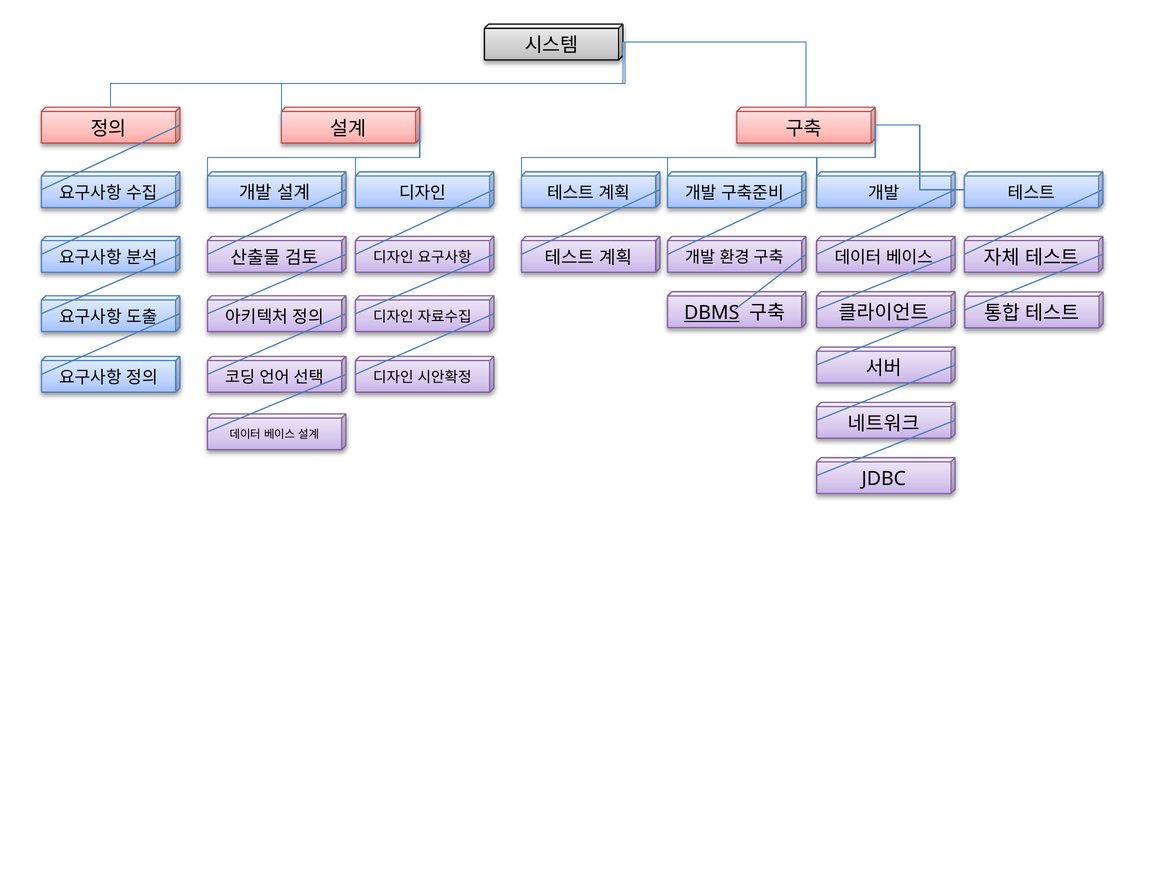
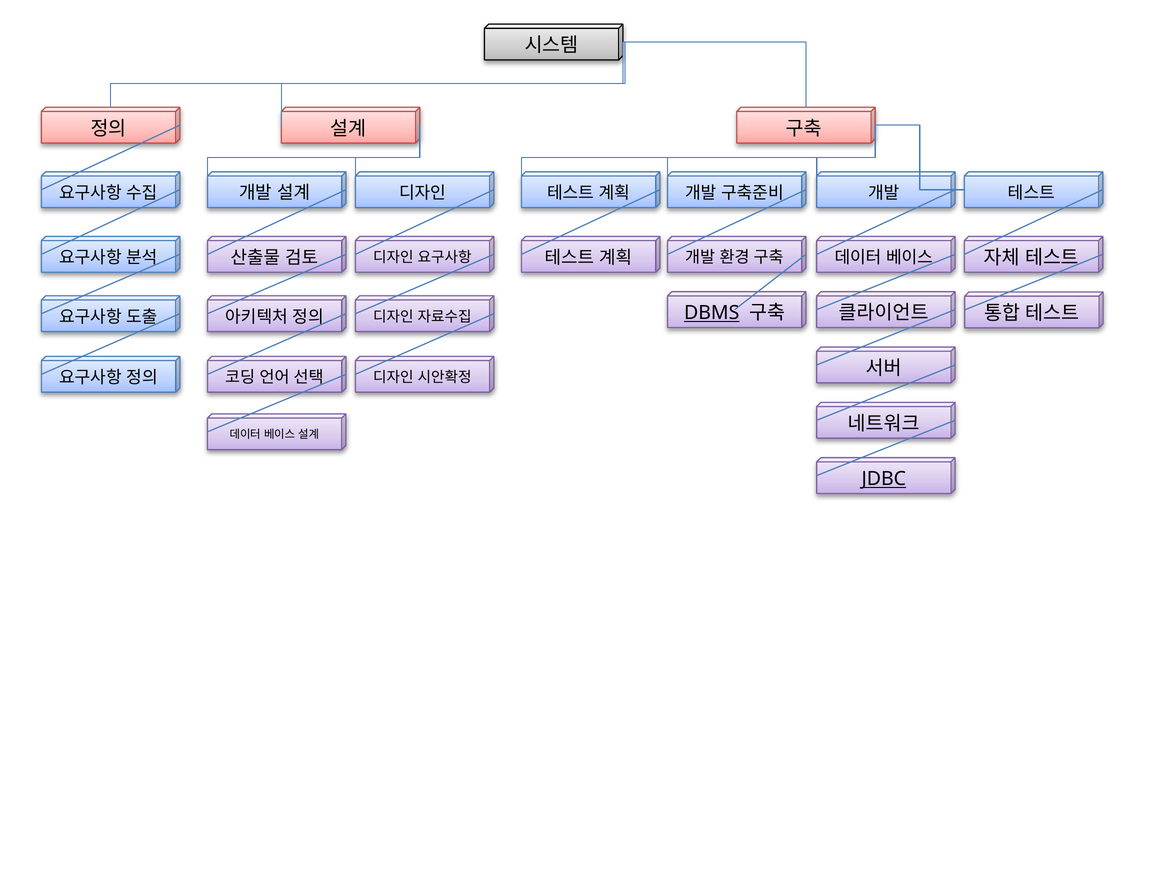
JDBC underline: none -> present (884, 479)
